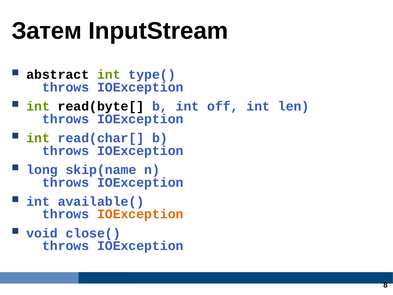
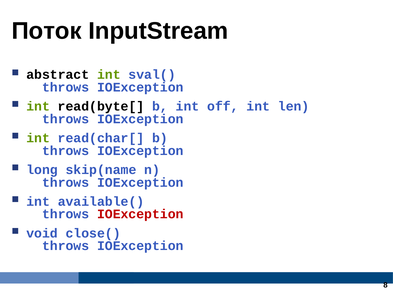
Затем: Затем -> Поток (47, 31)
type(: type( -> sval( (152, 75)
IOException colour: orange -> red (140, 214)
